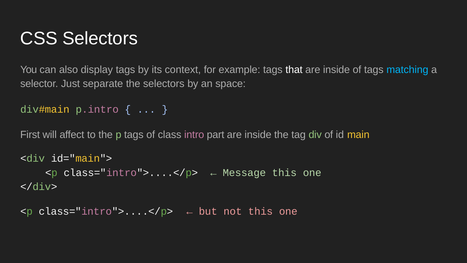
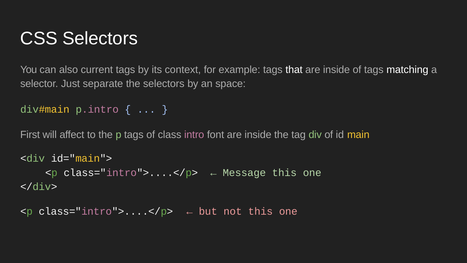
display: display -> current (97, 70)
matching colour: light blue -> white (407, 70)
part: part -> font (216, 135)
